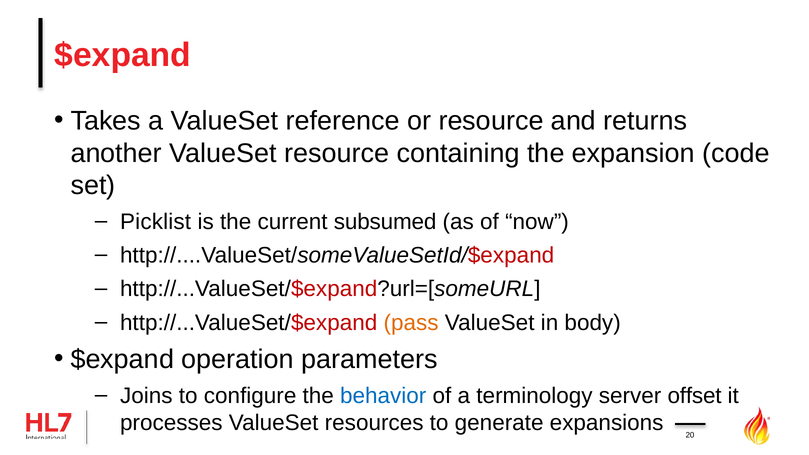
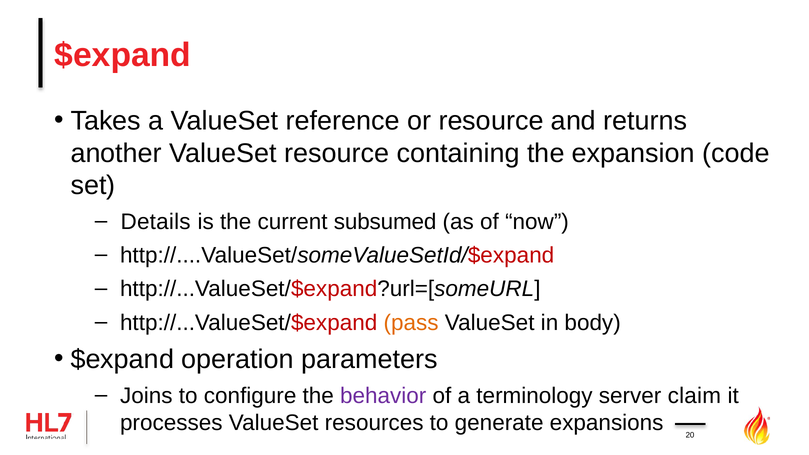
Picklist: Picklist -> Details (156, 222)
behavior colour: blue -> purple (383, 396)
offset: offset -> claim (694, 396)
